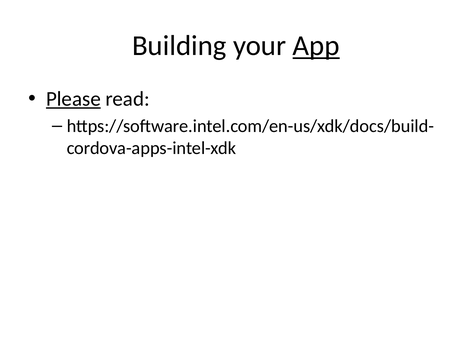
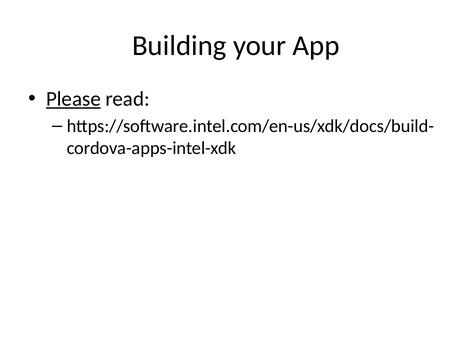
App underline: present -> none (316, 46)
